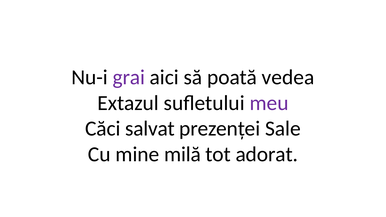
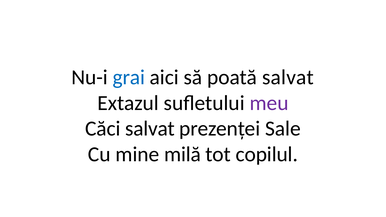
grai colour: purple -> blue (129, 77)
poată vedea: vedea -> salvat (288, 77)
adorat: adorat -> copilul (267, 154)
